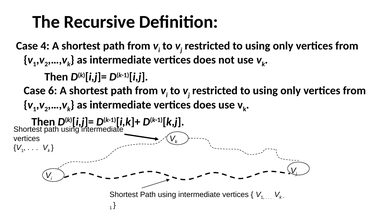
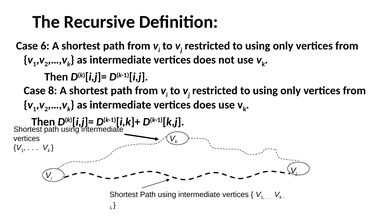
4: 4 -> 6 (45, 46)
6: 6 -> 8 (53, 90)
